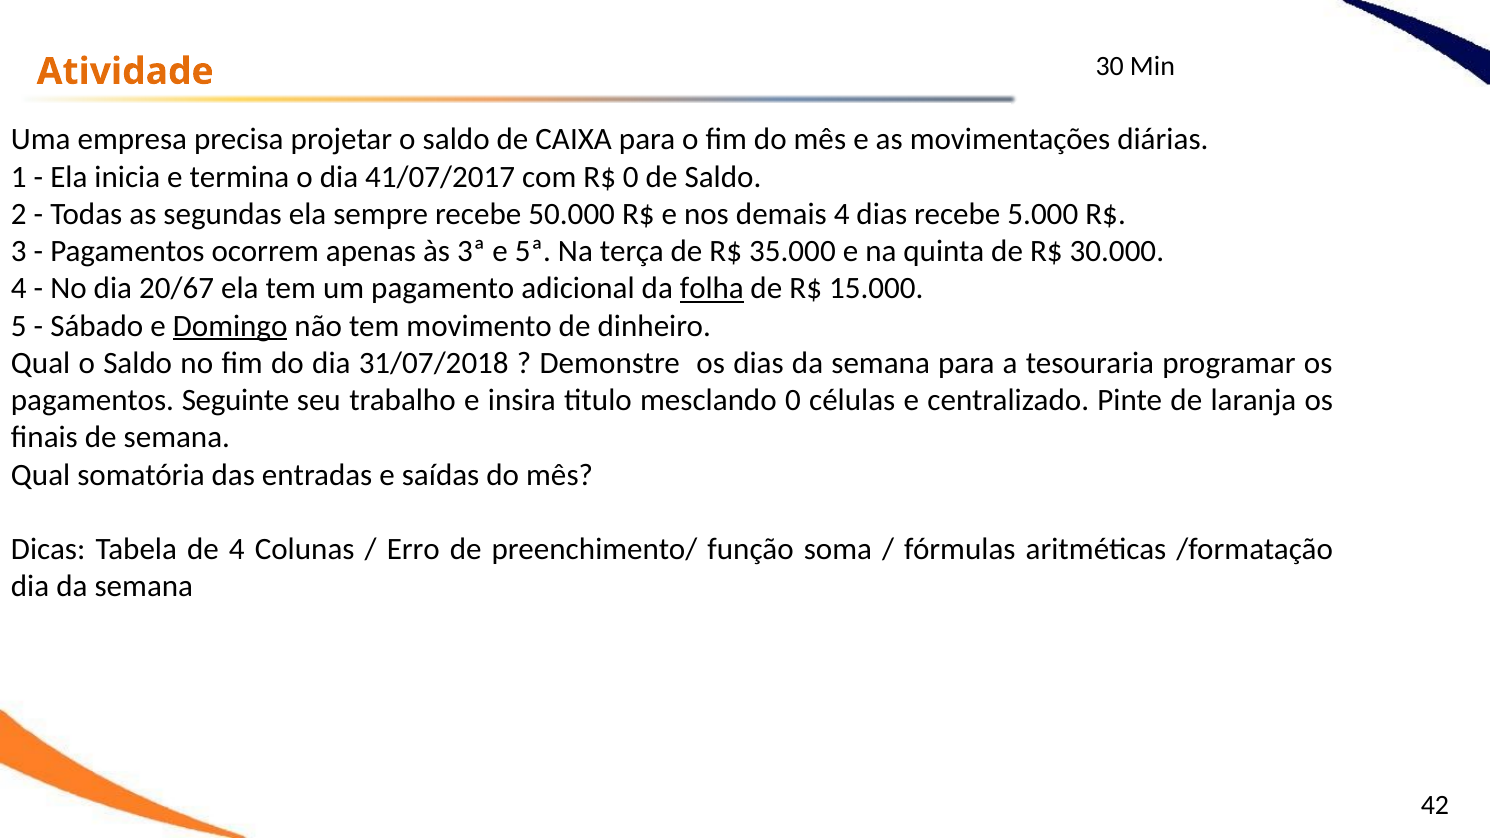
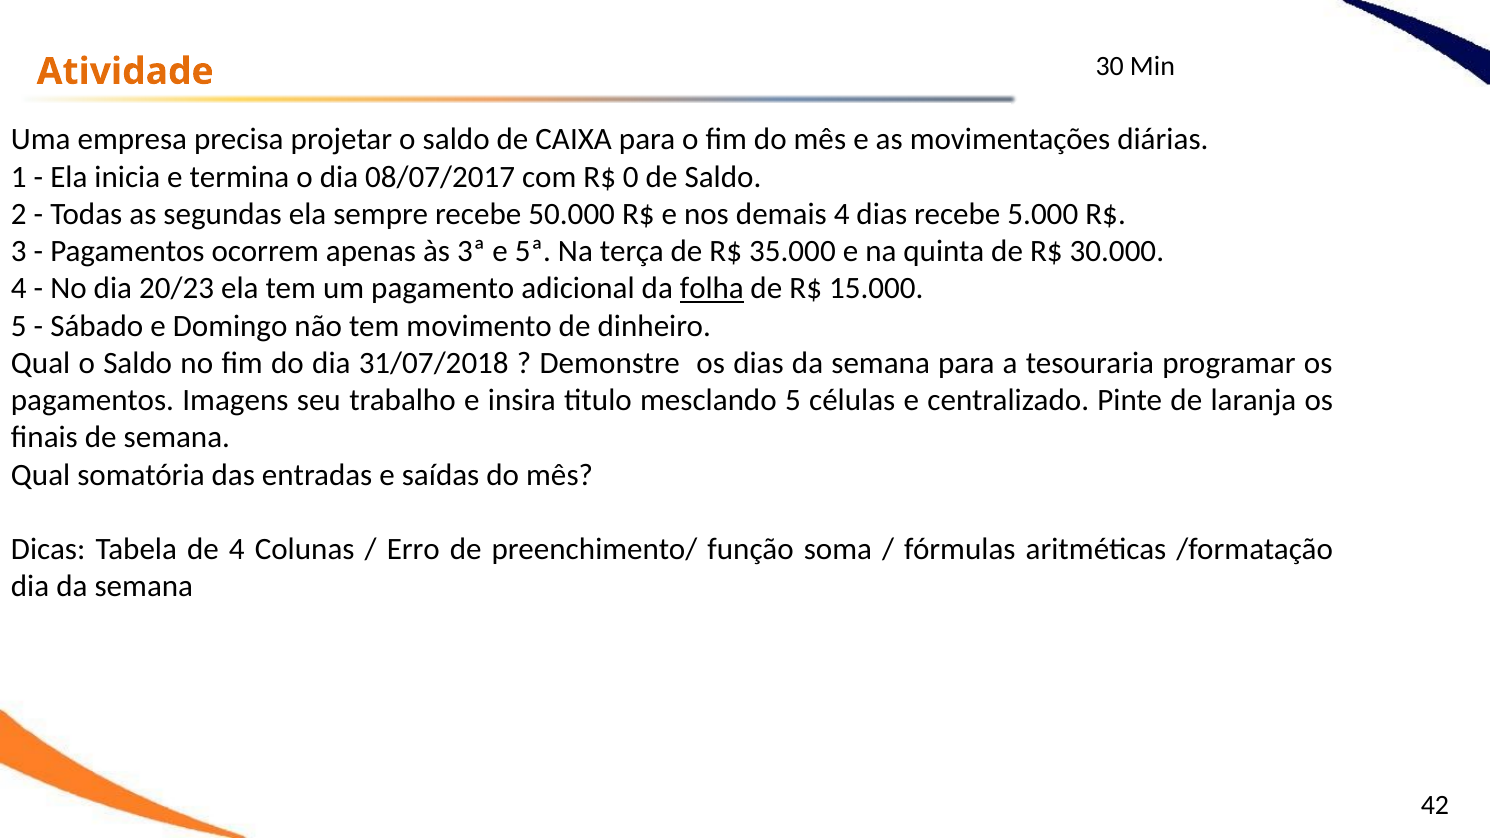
41/07/2017: 41/07/2017 -> 08/07/2017 (440, 177)
20/67: 20/67 -> 20/23 (177, 289)
Domingo underline: present -> none (230, 326)
Seguinte: Seguinte -> Imagens (235, 400)
mesclando 0: 0 -> 5 (793, 400)
